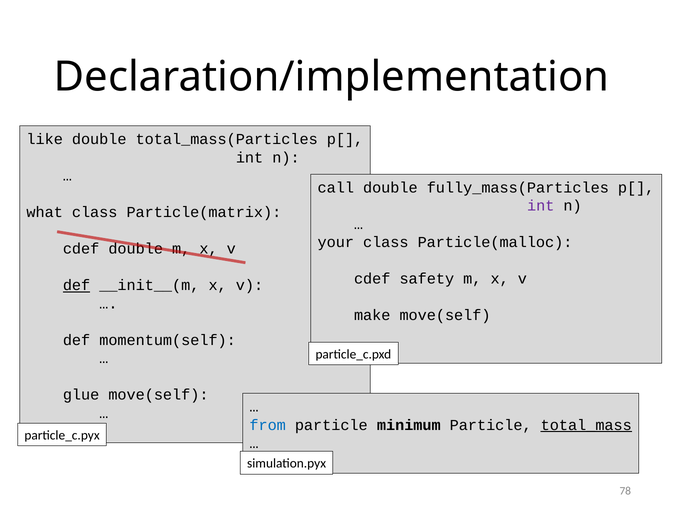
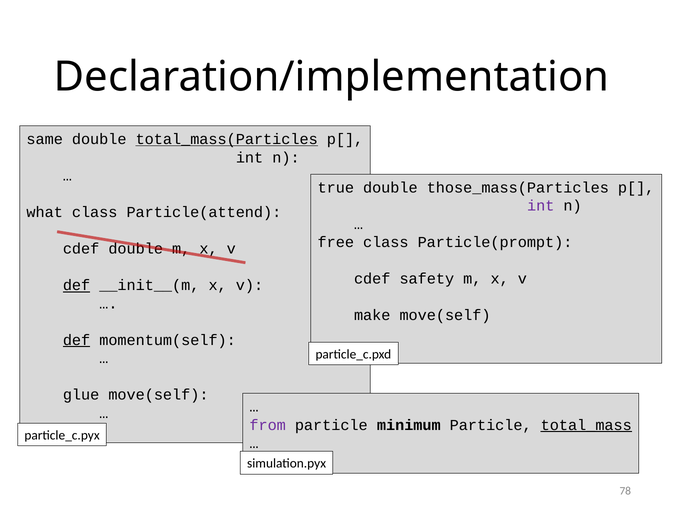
like: like -> same (45, 139)
total_mass(Particles underline: none -> present (227, 139)
call: call -> true (336, 188)
fully_mass(Particles: fully_mass(Particles -> those_mass(Particles (518, 188)
Particle(matrix: Particle(matrix -> Particle(attend (204, 212)
your: your -> free (336, 242)
Particle(malloc: Particle(malloc -> Particle(prompt (495, 242)
def underline: none -> present (77, 340)
from colour: blue -> purple (268, 425)
